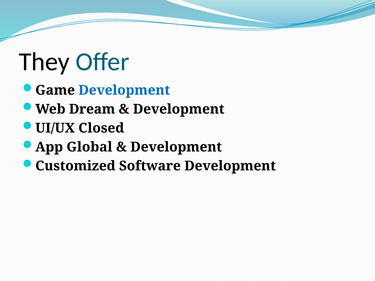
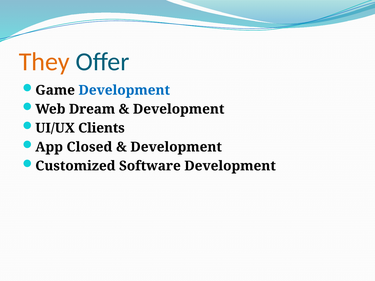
They colour: black -> orange (44, 62)
Closed: Closed -> Clients (101, 128)
Global: Global -> Closed (89, 147)
